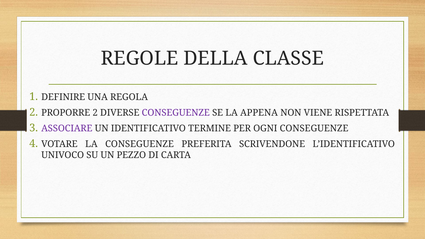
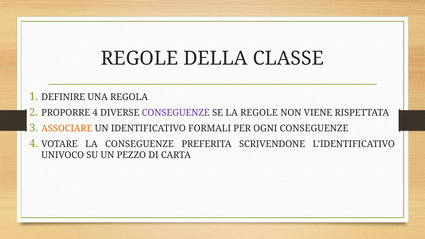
PROPORRE 2: 2 -> 4 (95, 113)
LA APPENA: APPENA -> REGOLE (259, 113)
ASSOCIARE colour: purple -> orange (67, 128)
TERMINE: TERMINE -> FORMALI (210, 128)
